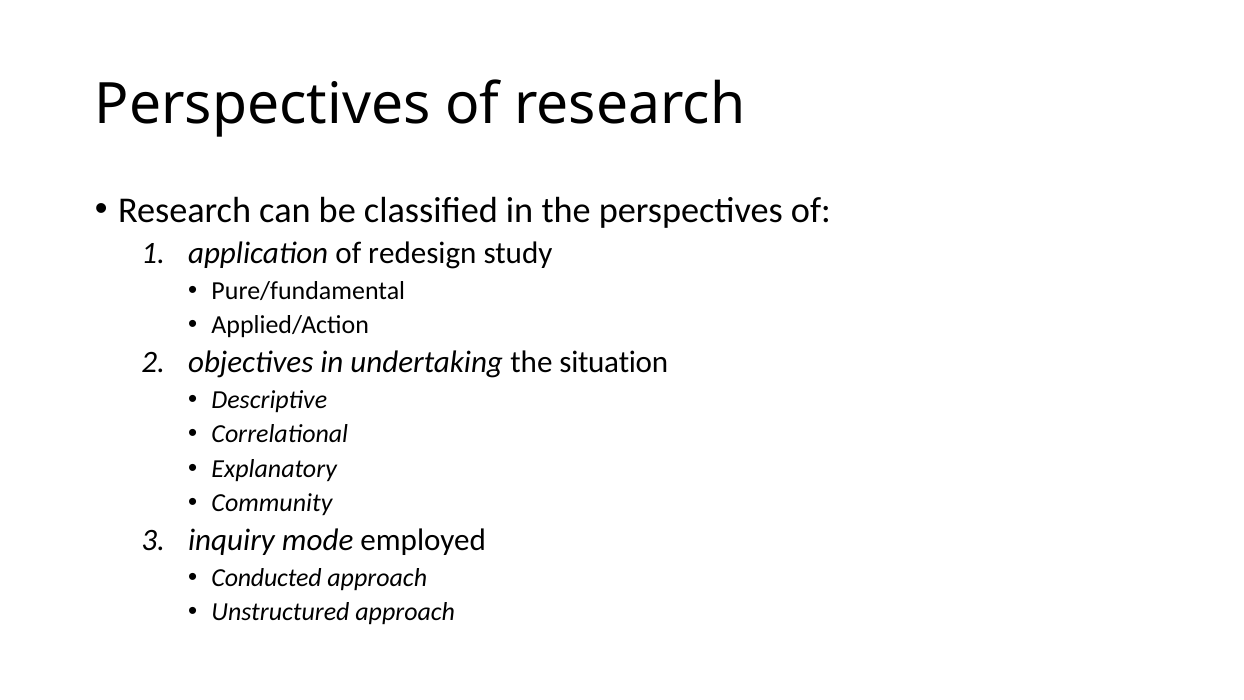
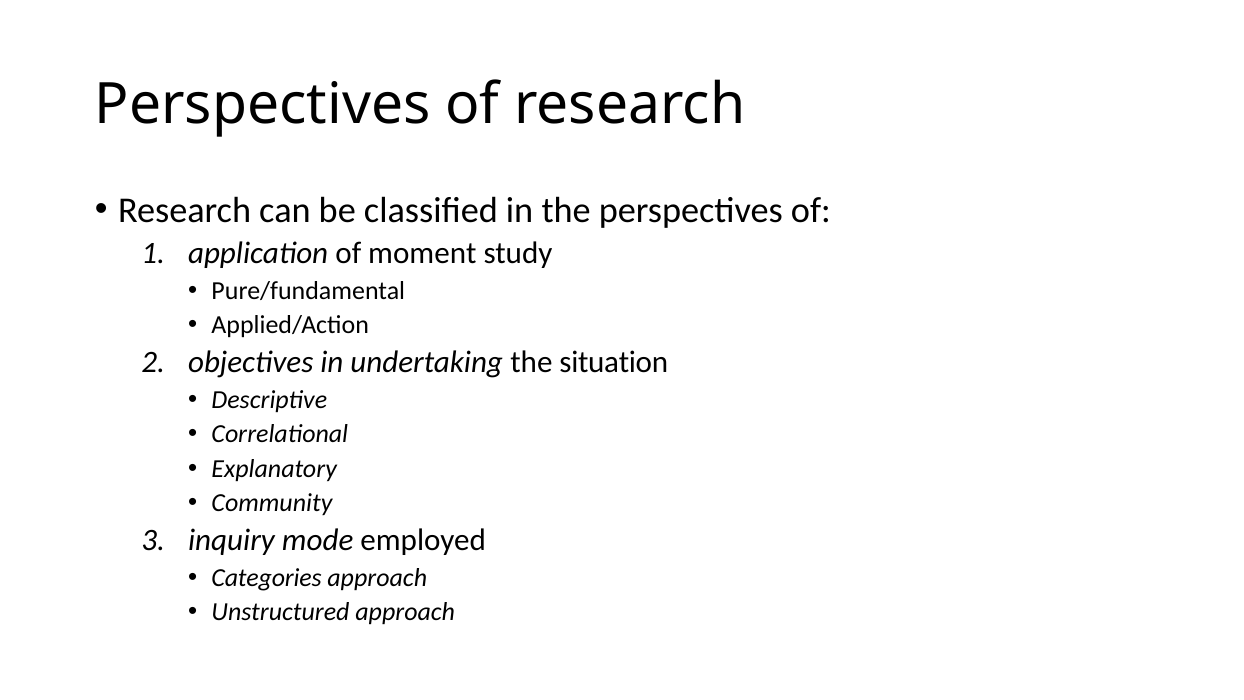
redesign: redesign -> moment (422, 253)
Conducted: Conducted -> Categories (267, 577)
